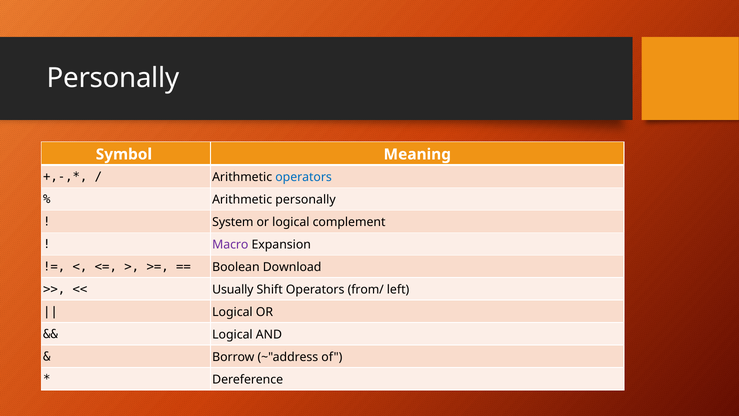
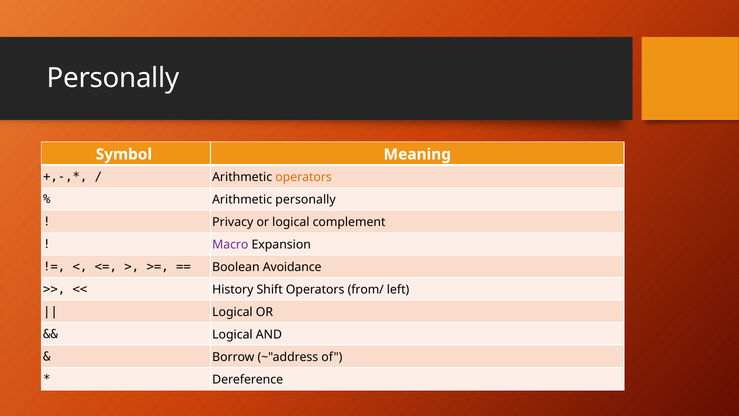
operators colour: blue -> orange (304, 177)
System: System -> Privacy (233, 222)
Download: Download -> Avoidance (292, 267)
Usually: Usually -> History (233, 289)
